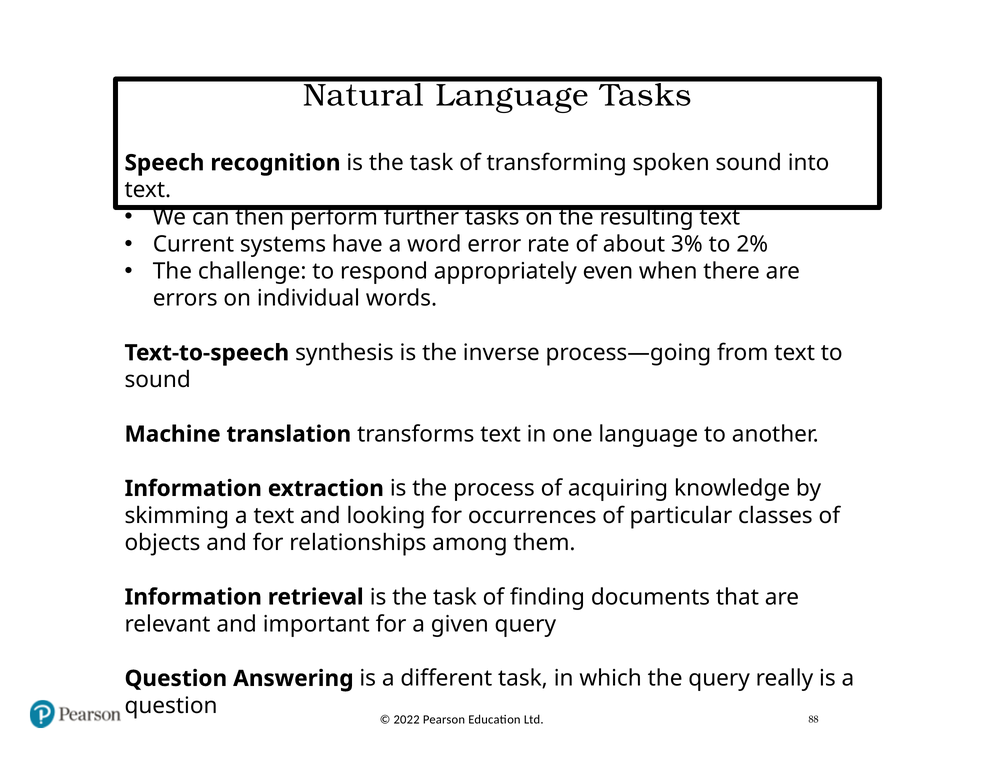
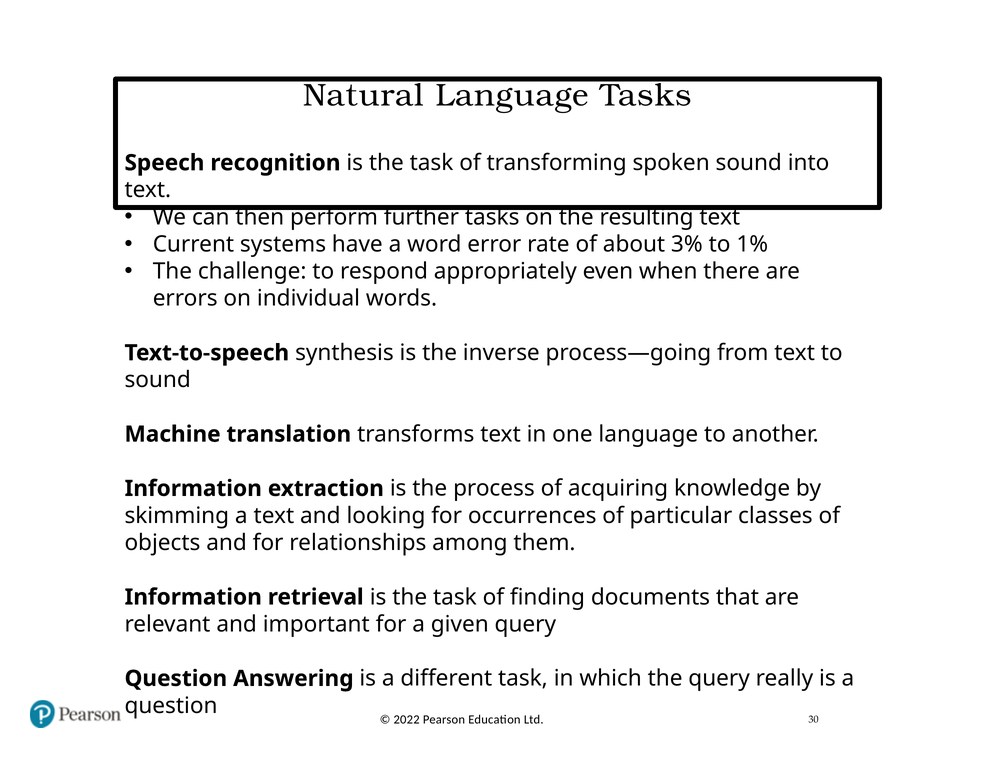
2%: 2% -> 1% (752, 244)
88: 88 -> 30 (814, 719)
